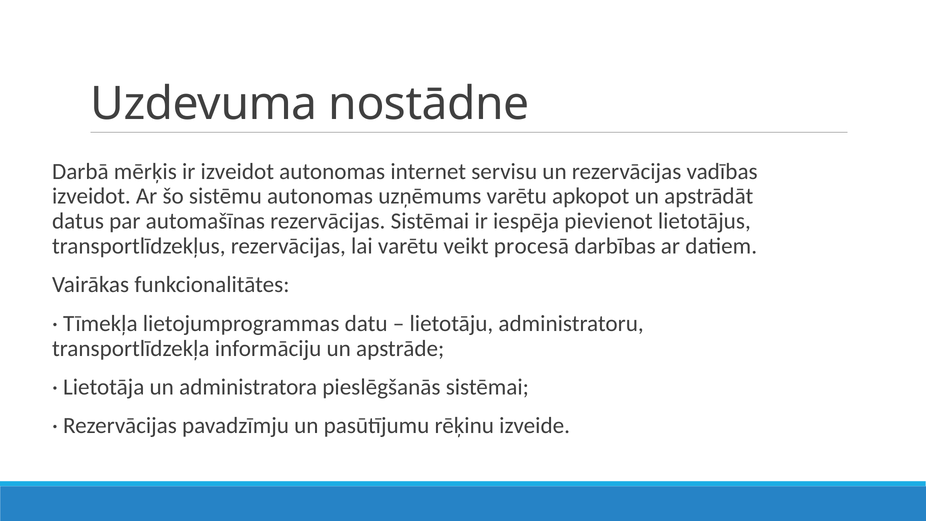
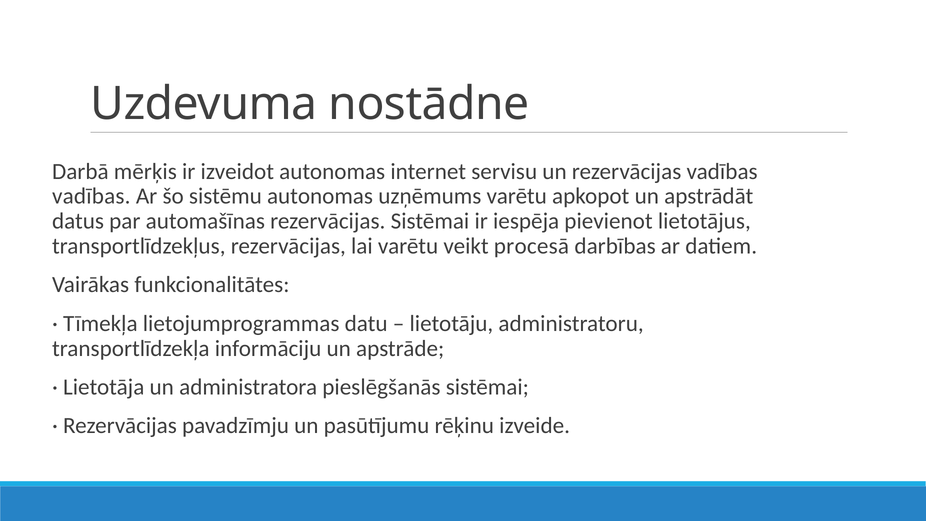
izveidot: izveidot -> vadības (91, 196)
